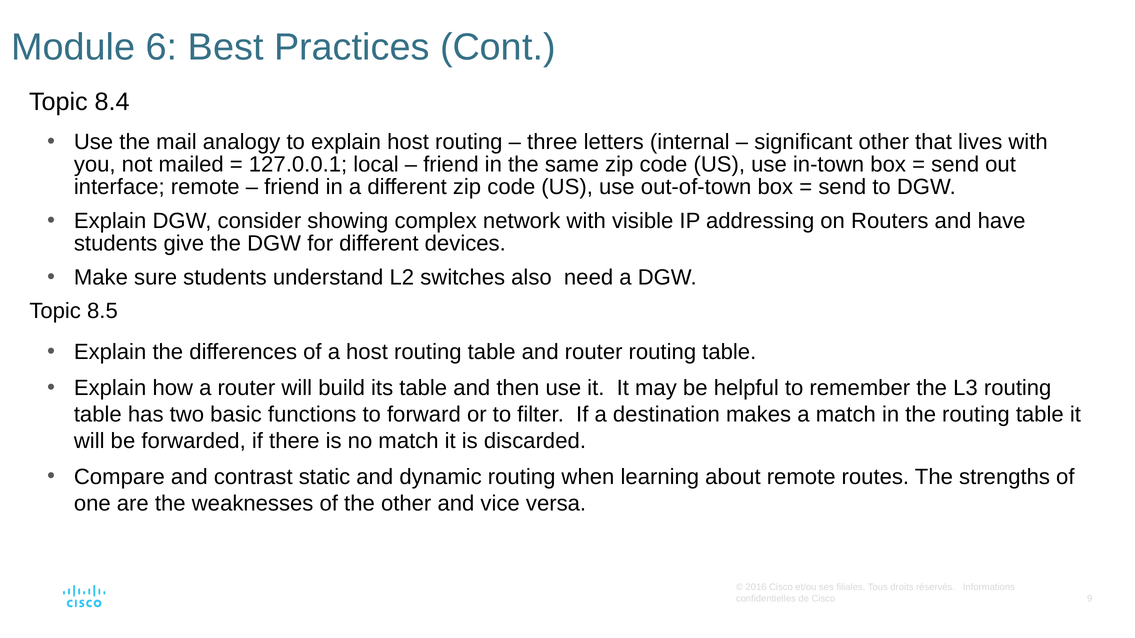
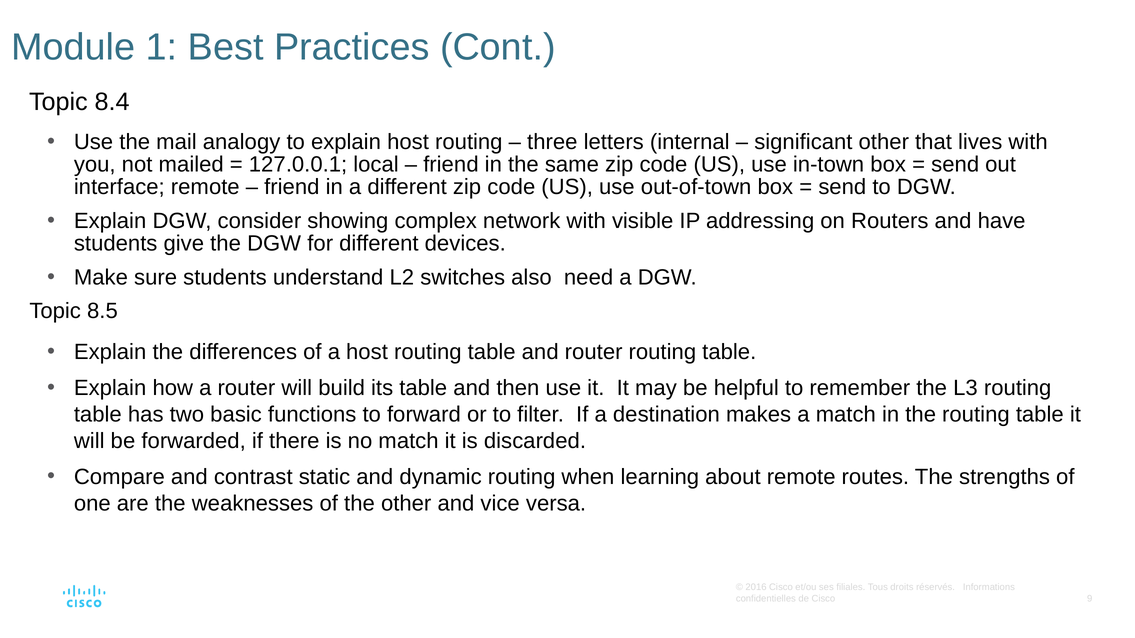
6: 6 -> 1 (162, 47)
